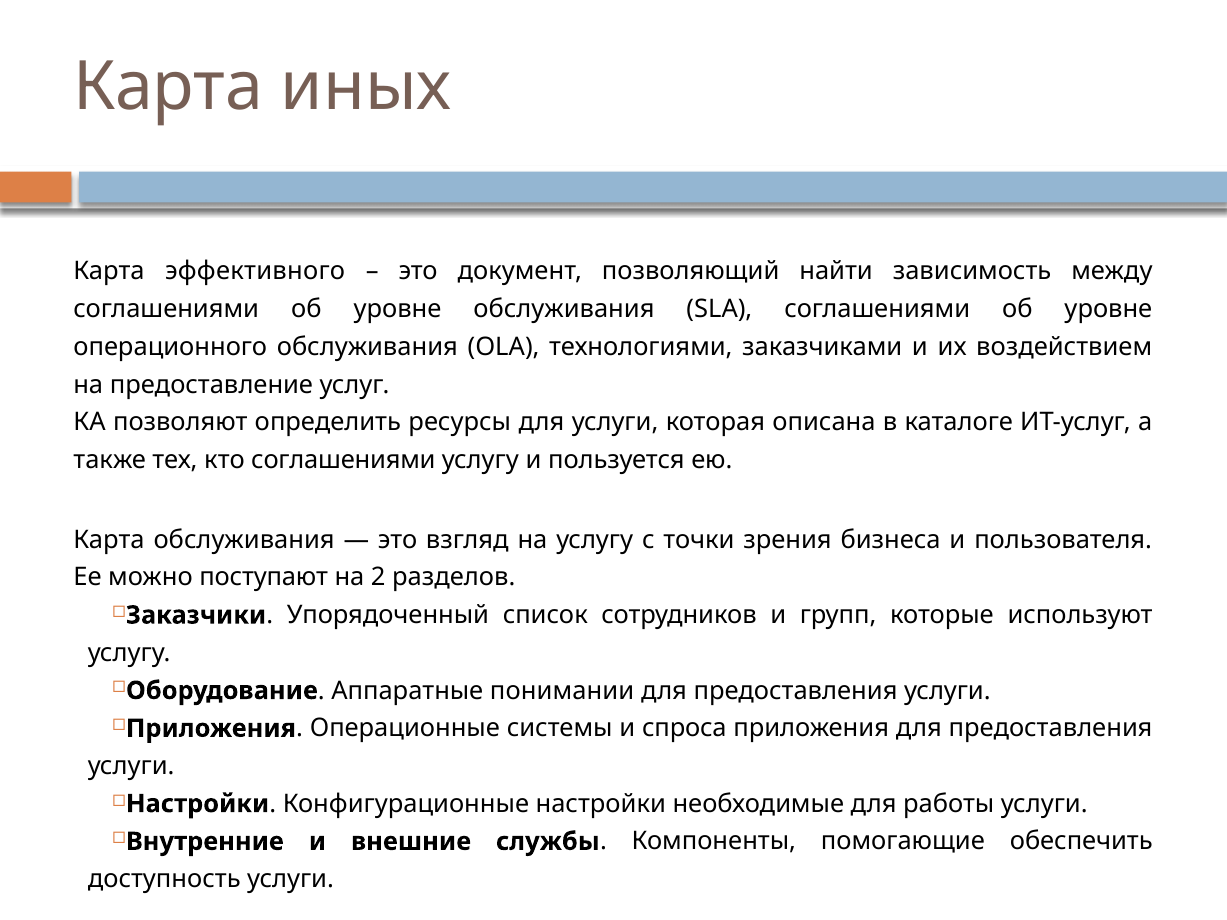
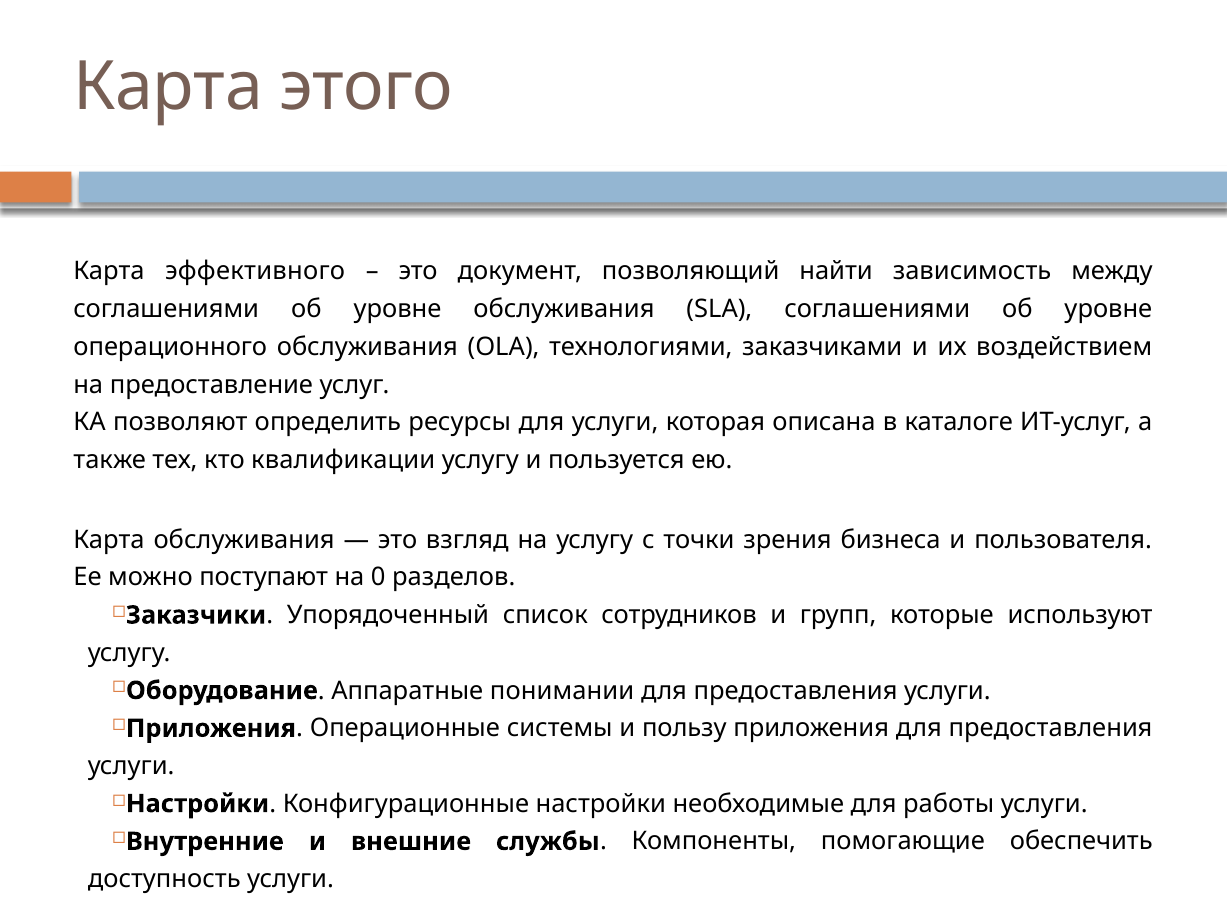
иных: иных -> этого (367, 87)
кто соглашениями: соглашениями -> квалификации (343, 460)
2: 2 -> 0 (378, 578)
спроса: спроса -> пользу (684, 729)
